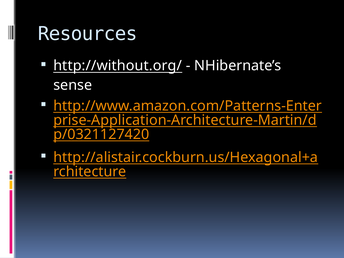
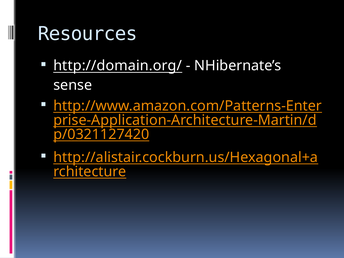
http://without.org/: http://without.org/ -> http://domain.org/ (118, 66)
